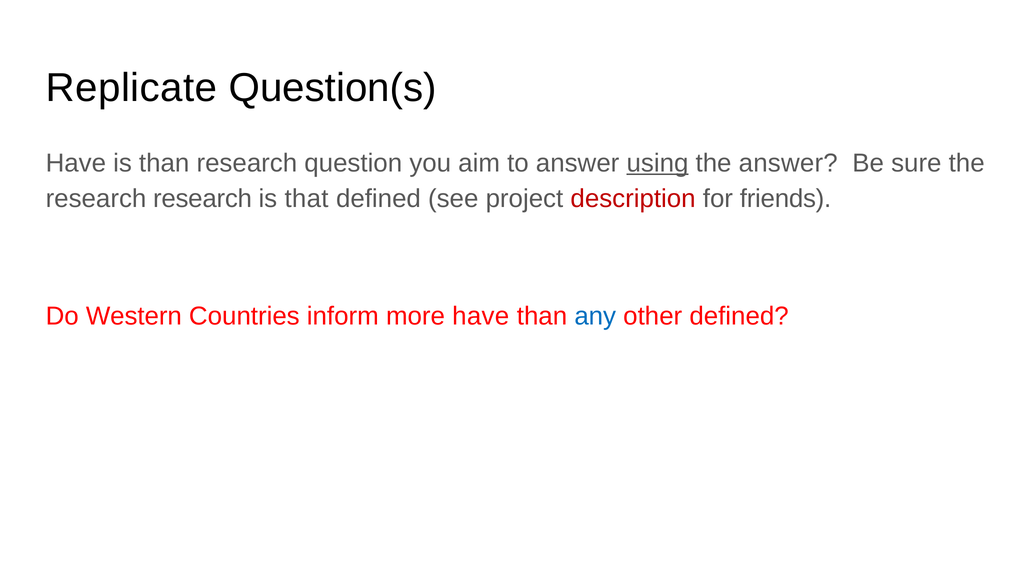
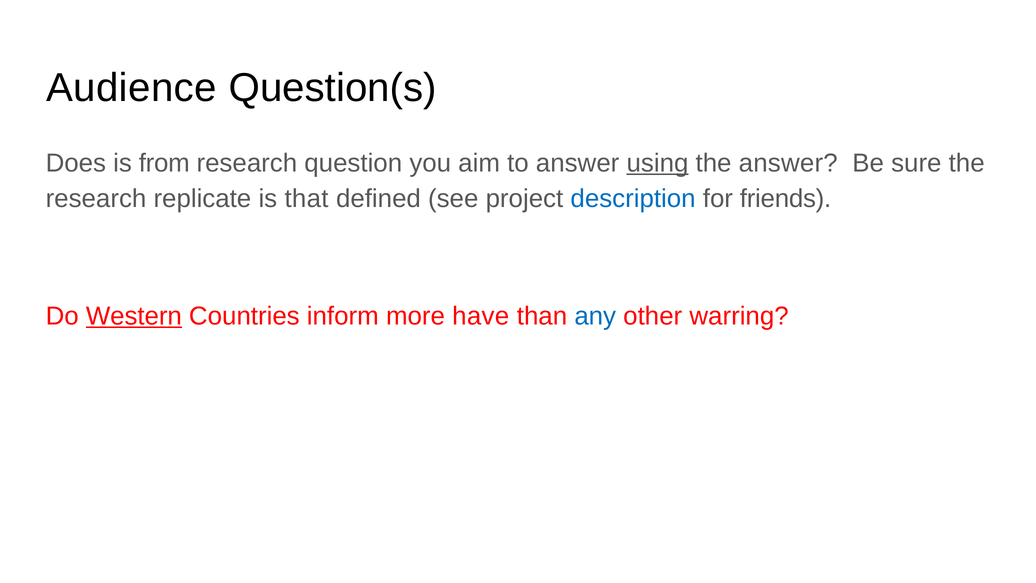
Replicate: Replicate -> Audience (131, 88)
Have: Have -> Does (76, 163)
is than: than -> from (164, 163)
research research: research -> replicate (202, 199)
description colour: red -> blue (633, 199)
Western underline: none -> present (134, 316)
other defined: defined -> warring (739, 316)
